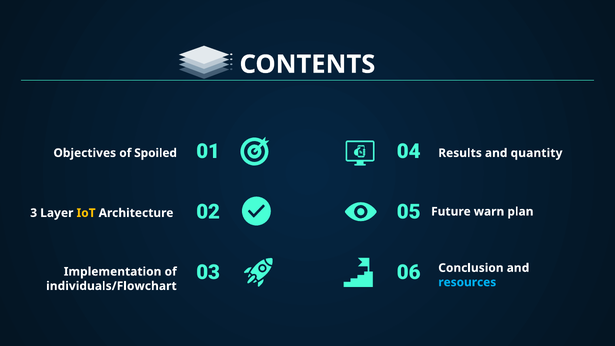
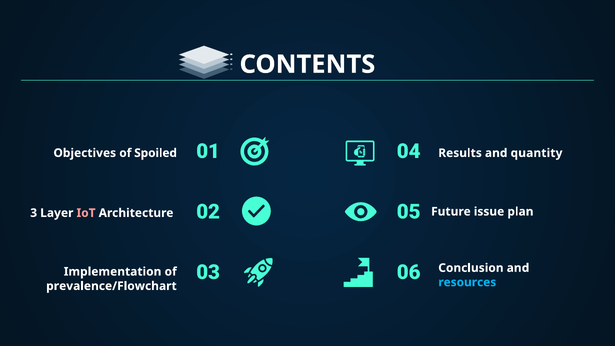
warn: warn -> issue (489, 212)
IoT colour: yellow -> pink (86, 213)
individuals/Flowchart: individuals/Flowchart -> prevalence/Flowchart (111, 286)
